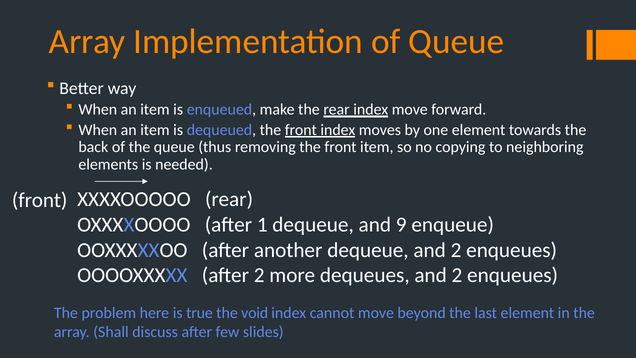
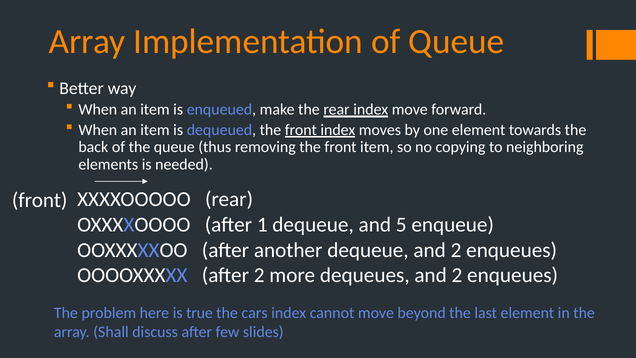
9: 9 -> 5 (401, 224)
void: void -> cars (255, 313)
